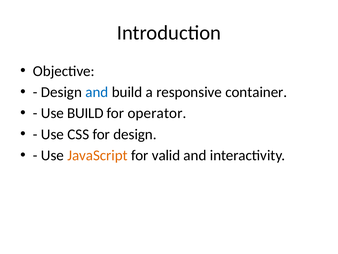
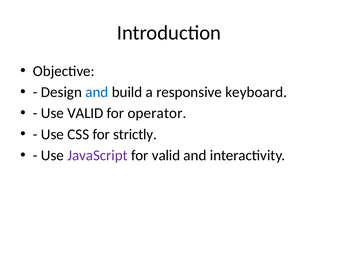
container: container -> keyboard (256, 92)
Use BUILD: BUILD -> VALID (85, 113)
for design: design -> strictly (135, 134)
JavaScript colour: orange -> purple (98, 155)
